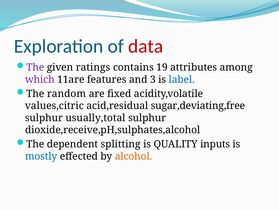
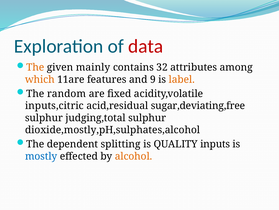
The colour: purple -> orange (35, 67)
ratings: ratings -> mainly (93, 67)
19: 19 -> 32 (162, 67)
which colour: purple -> orange (40, 79)
3: 3 -> 9 (153, 79)
label colour: blue -> orange (182, 79)
values,citric: values,citric -> inputs,citric (54, 105)
usually,total: usually,total -> judging,total (96, 118)
dioxide,receive,pH,sulphates,alcohol: dioxide,receive,pH,sulphates,alcohol -> dioxide,mostly,pH,sulphates,alcohol (113, 130)
